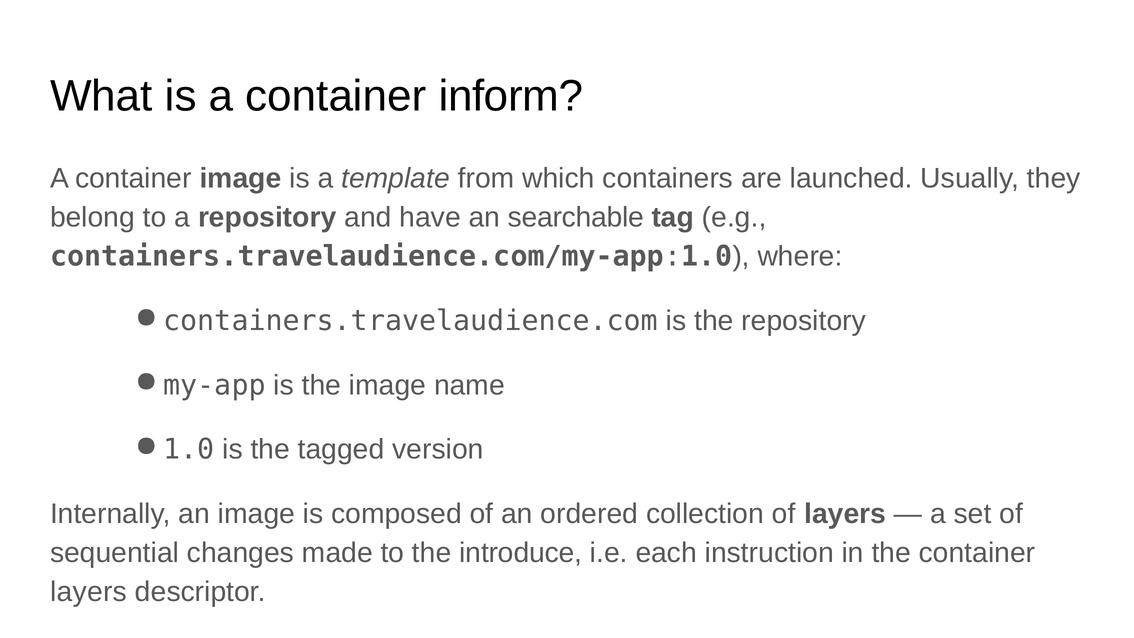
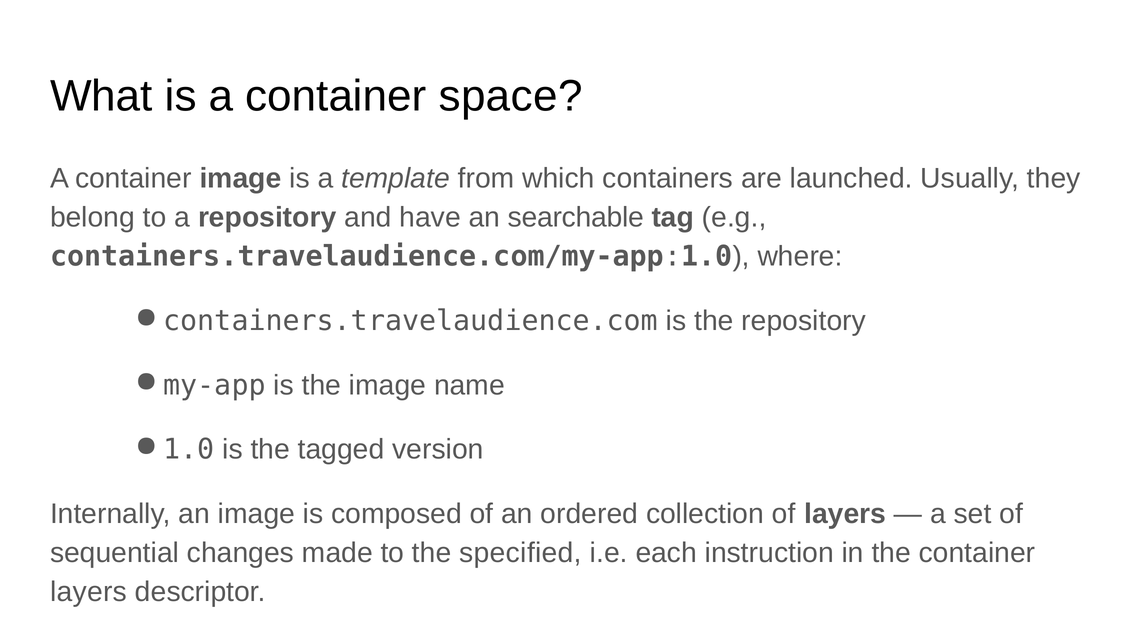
inform: inform -> space (511, 96)
introduce: introduce -> specified (521, 553)
